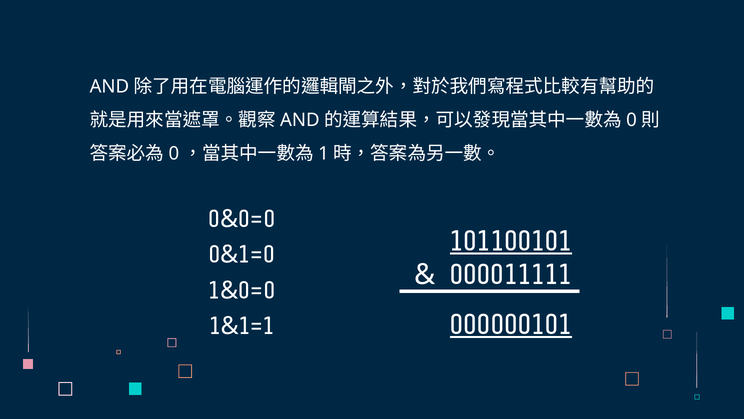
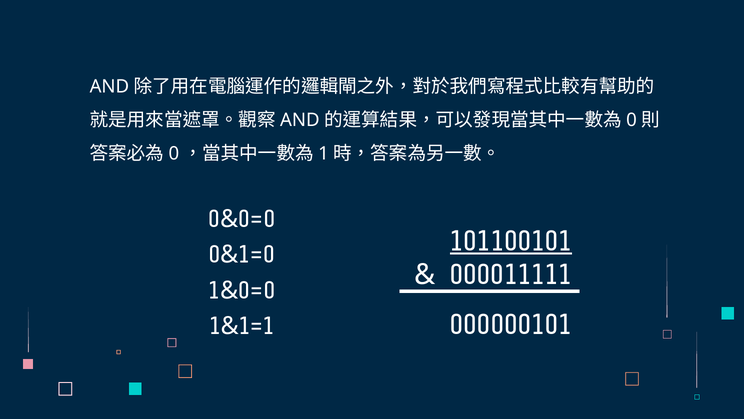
000000101 underline: present -> none (511, 324)
